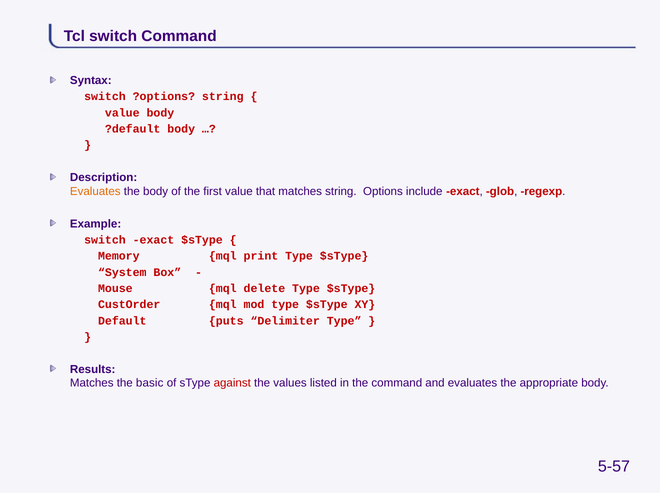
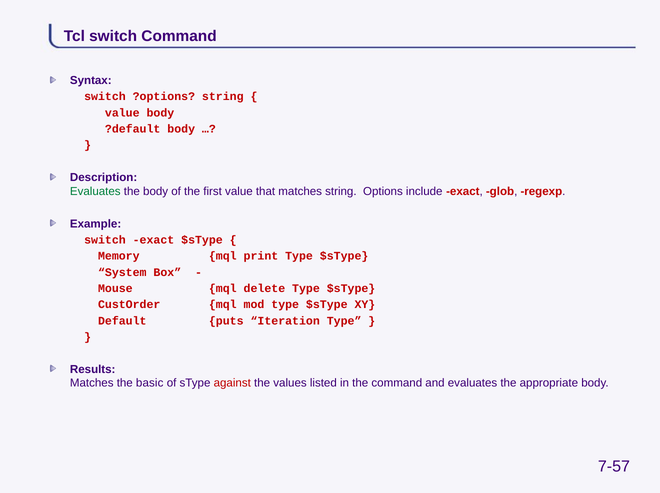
Evaluates colour: orange -> green (95, 191)
Delimiter: Delimiter -> Iteration (285, 321)
5-57: 5-57 -> 7-57 (614, 466)
